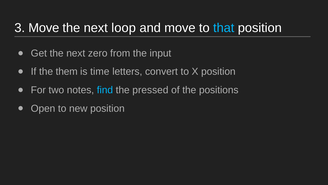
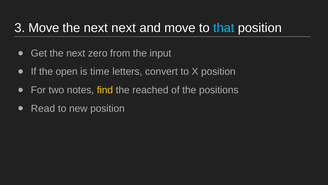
next loop: loop -> next (124, 28)
them: them -> open (67, 72)
find colour: light blue -> yellow (105, 90)
pressed: pressed -> reached (150, 90)
Open: Open -> Read (43, 108)
